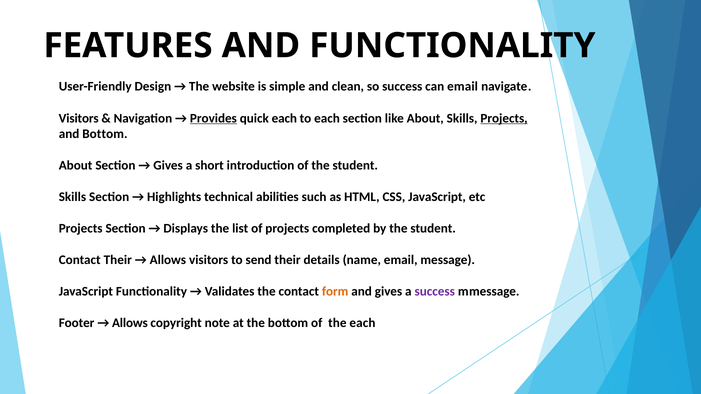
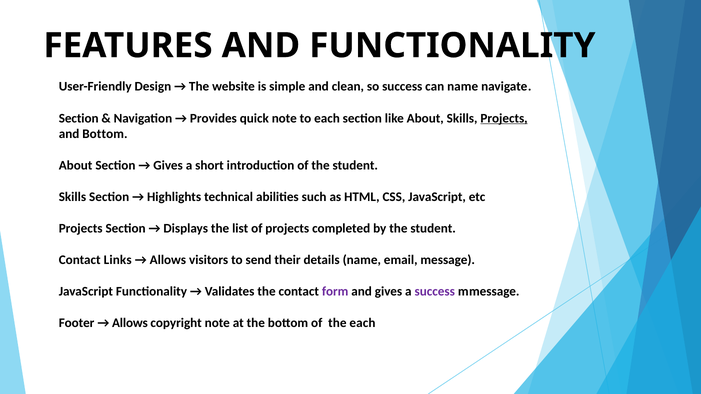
can email: email -> name (463, 87)
Visitors: Visitors -> Section (79, 118)
Provides underline: present -> none (213, 118)
quick each: each -> note (284, 118)
Contact Their: Their -> Links (118, 260)
form colour: orange -> purple (335, 292)
